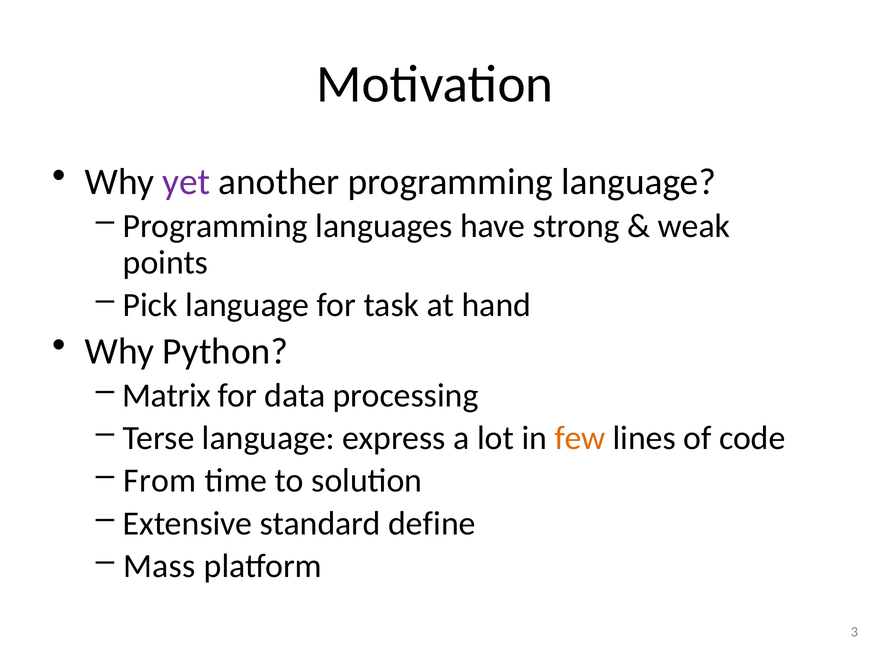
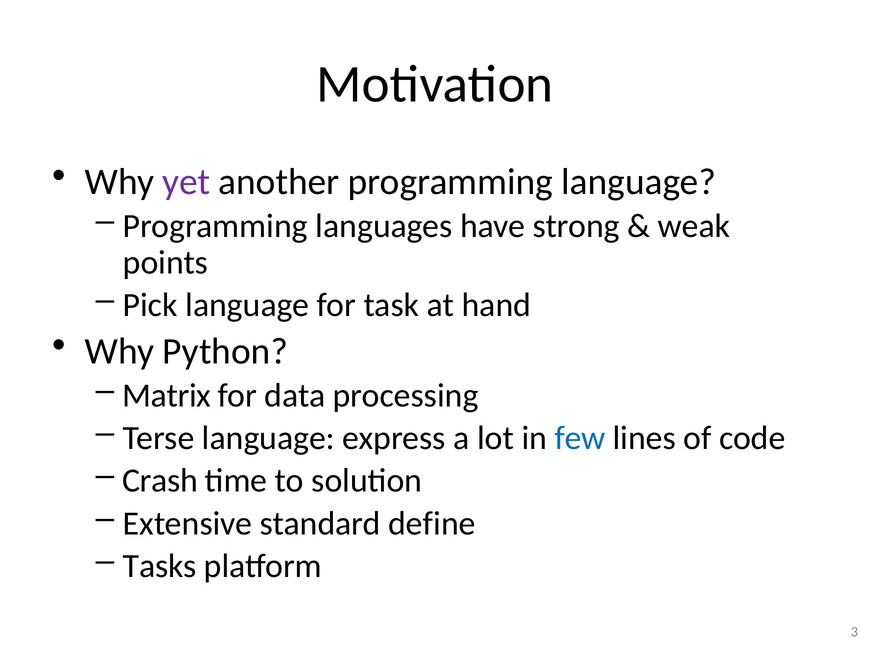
few colour: orange -> blue (580, 438)
From: From -> Crash (160, 480)
Mass: Mass -> Tasks (160, 566)
